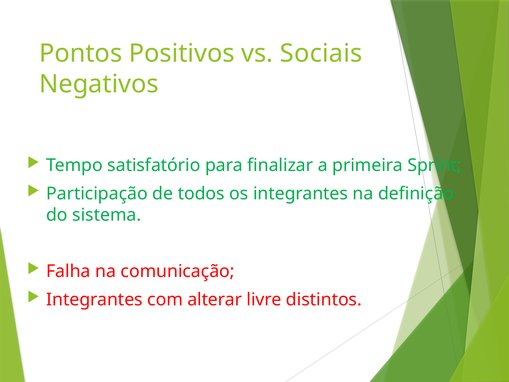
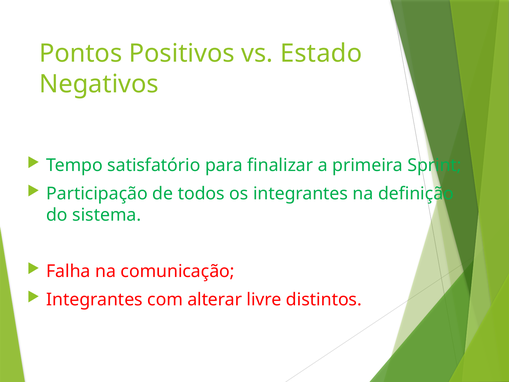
Sociais: Sociais -> Estado (321, 54)
